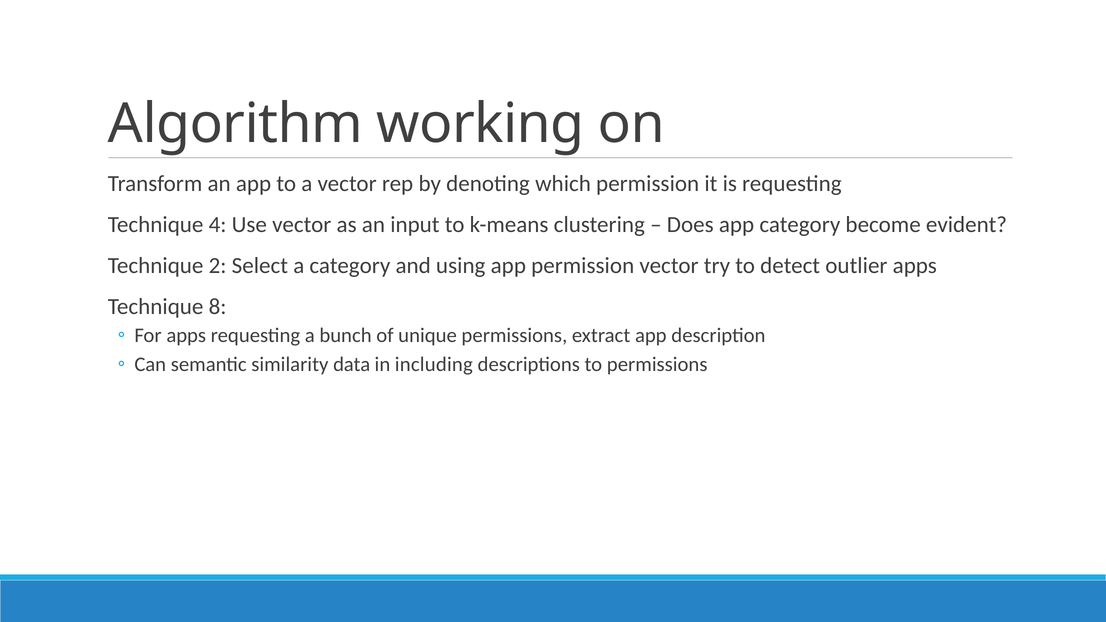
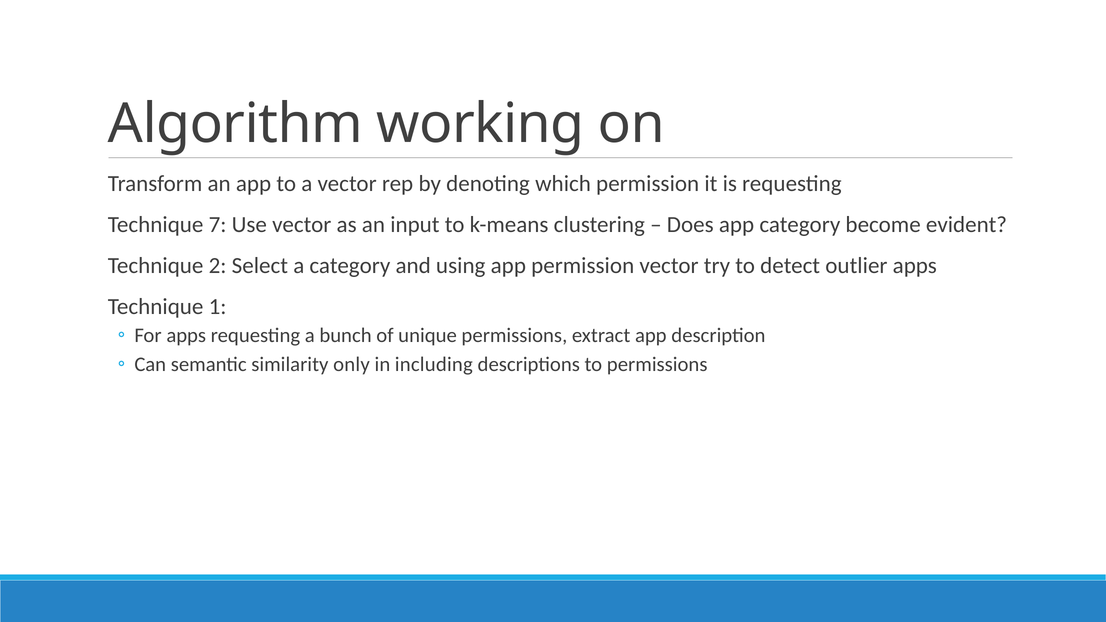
4: 4 -> 7 (218, 225)
8: 8 -> 1 (218, 307)
data: data -> only (351, 365)
